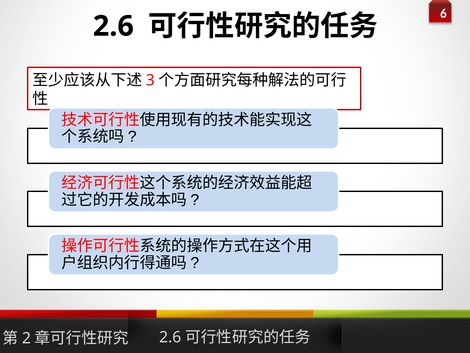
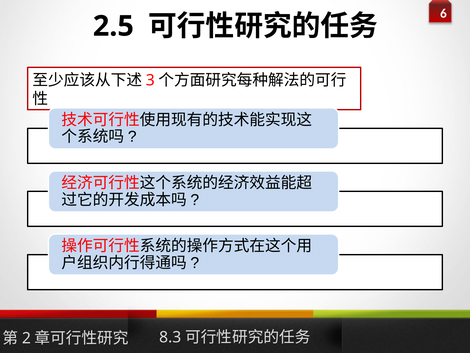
2.6: 2.6 -> 2.5 (113, 26)
2.6: 2.6 -> 8.3 (170, 337)
